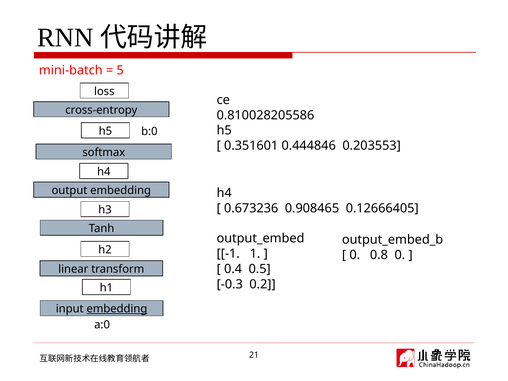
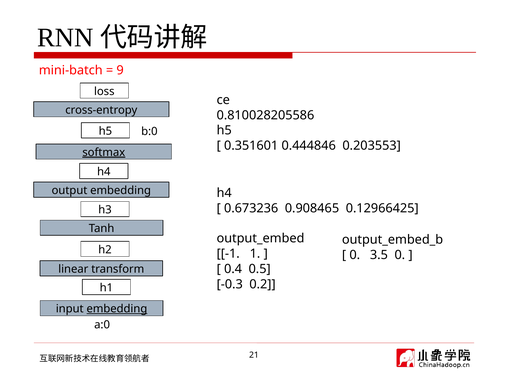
5: 5 -> 9 (120, 70)
softmax underline: none -> present (104, 152)
0.12666405: 0.12666405 -> 0.12966425 (382, 208)
0.8: 0.8 -> 3.5 (379, 255)
